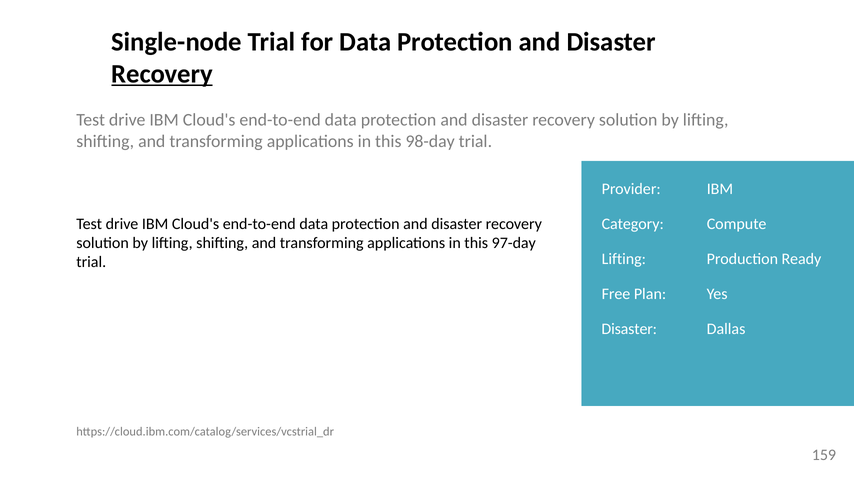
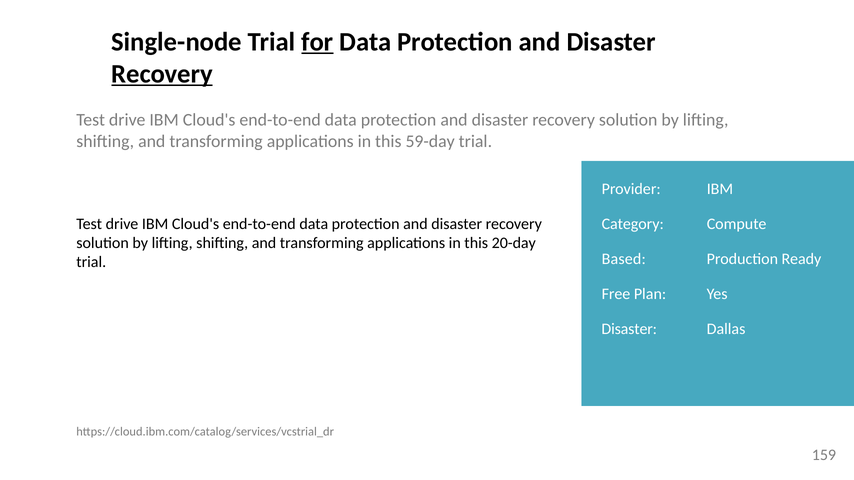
for underline: none -> present (317, 42)
98-day: 98-day -> 59-day (430, 141)
97-day: 97-day -> 20-day (514, 243)
Lifting: Lifting -> Based (624, 259)
